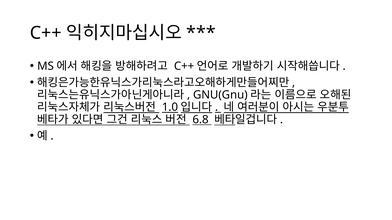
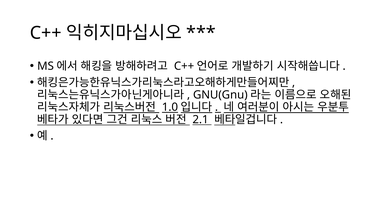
6.8: 6.8 -> 2.1 (201, 120)
